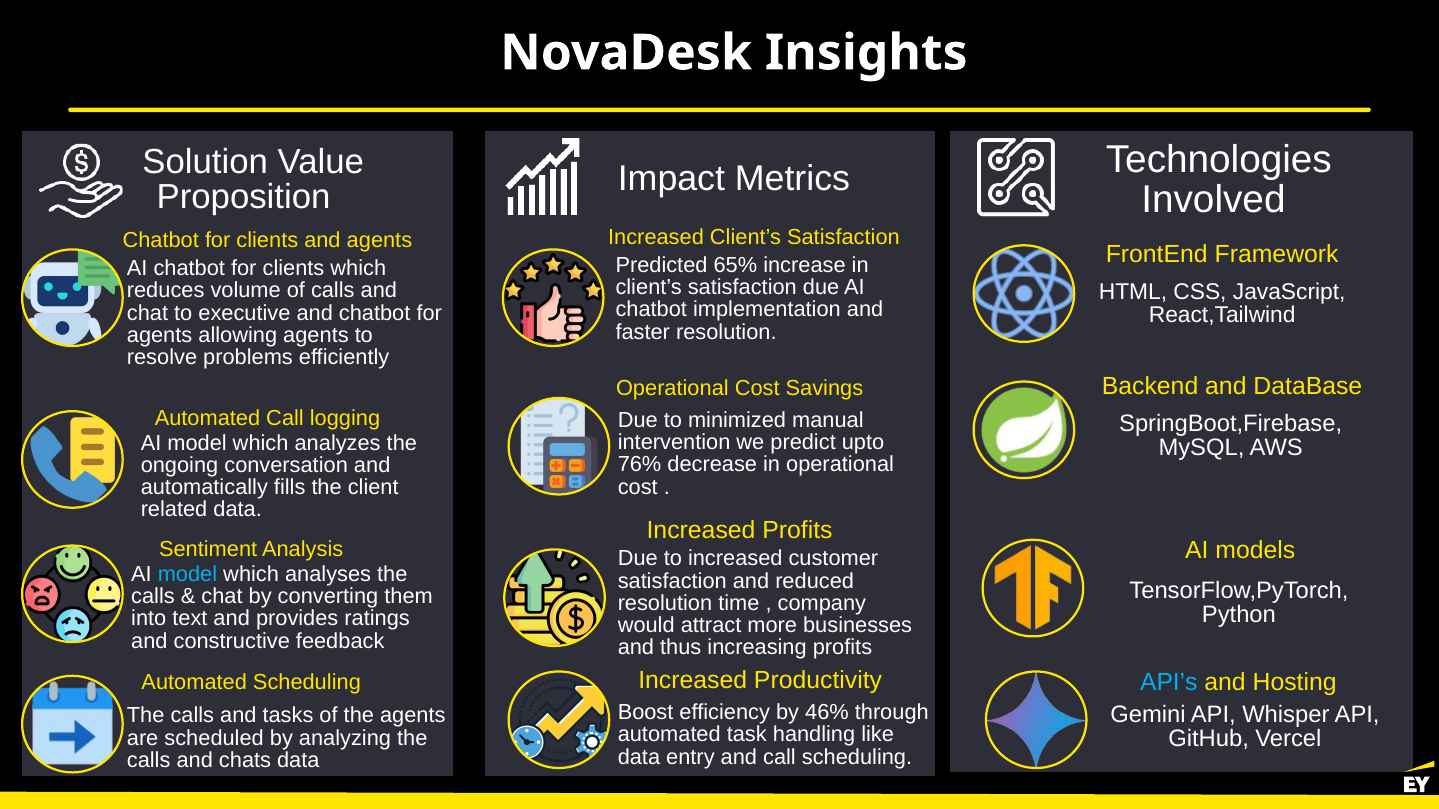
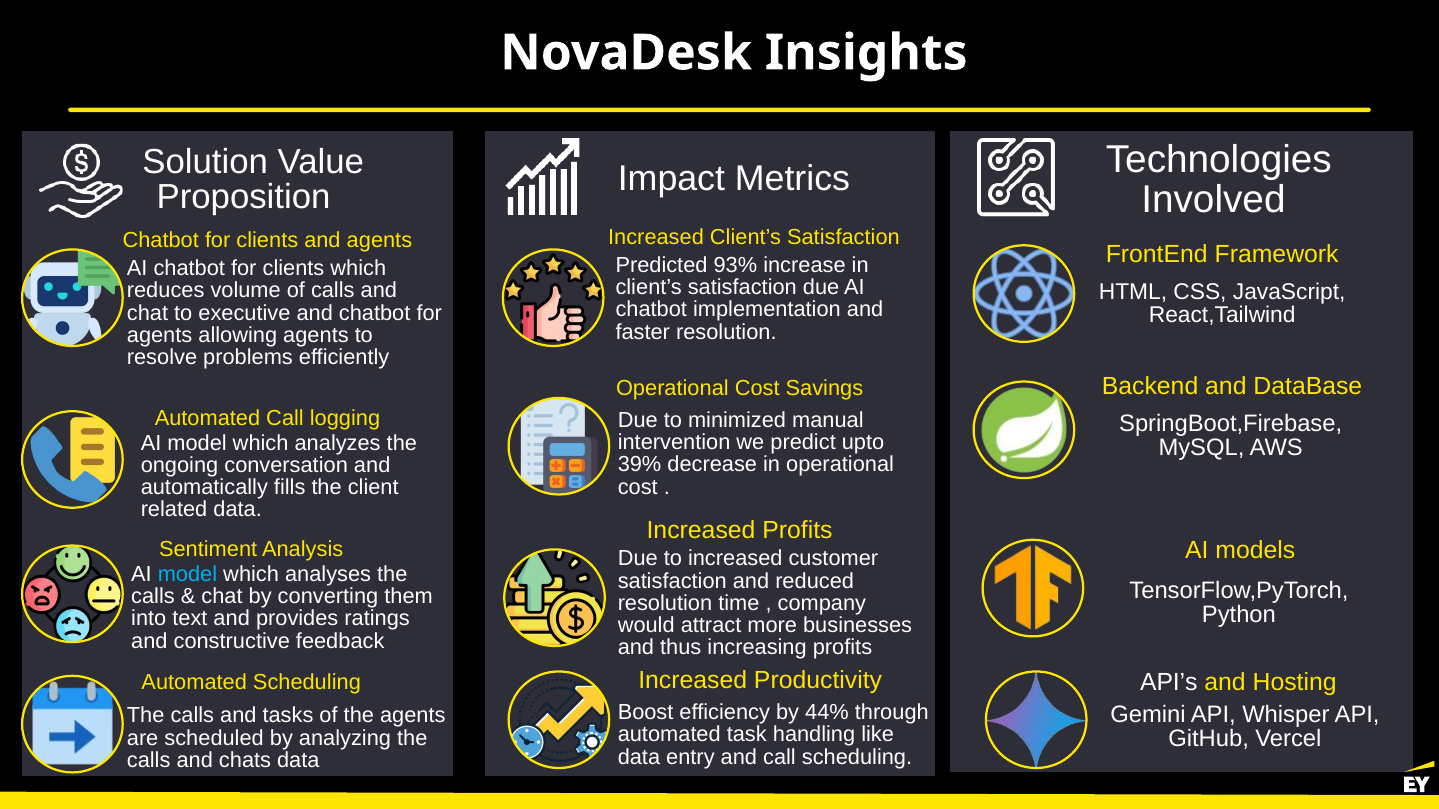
65%: 65% -> 93% (735, 265)
76%: 76% -> 39% (640, 465)
API’s colour: light blue -> white (1169, 682)
46%: 46% -> 44% (827, 713)
